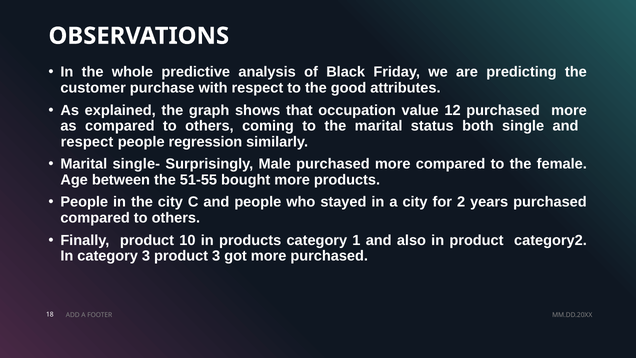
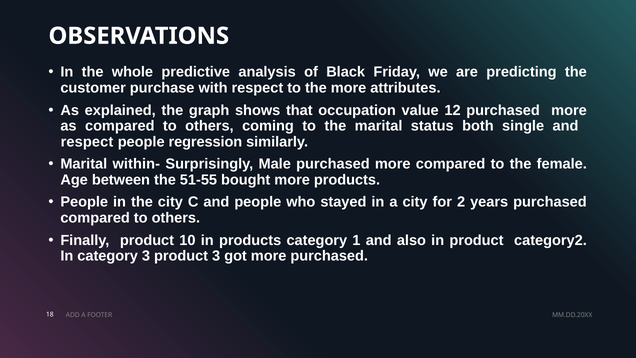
the good: good -> more (349, 88)
single-: single- -> within- (136, 164)
